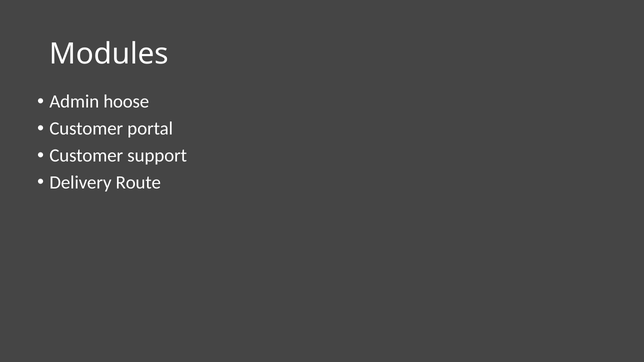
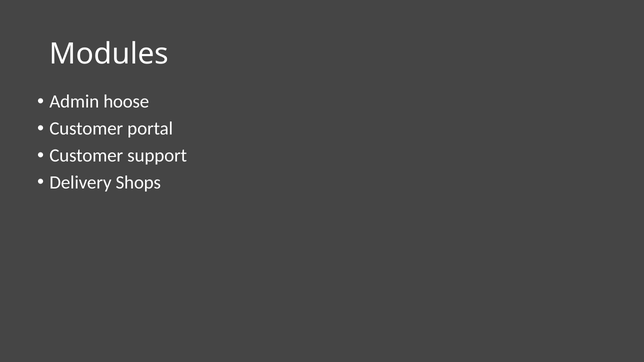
Route: Route -> Shops (138, 183)
